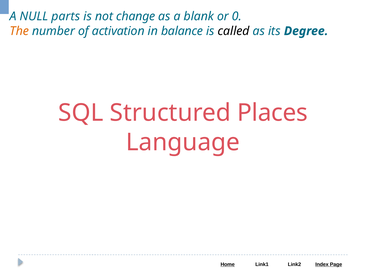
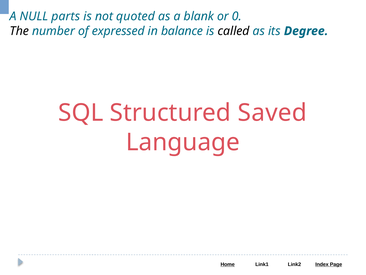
change: change -> quoted (136, 16)
The colour: orange -> black (19, 31)
activation: activation -> expressed (118, 31)
Places: Places -> Saved (272, 113)
